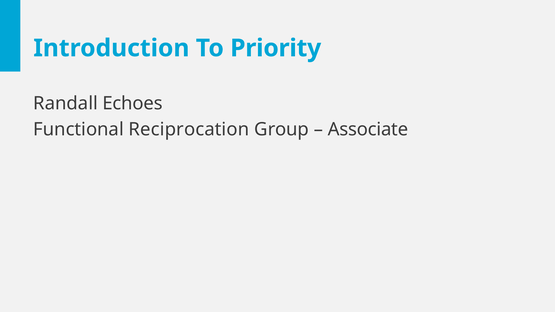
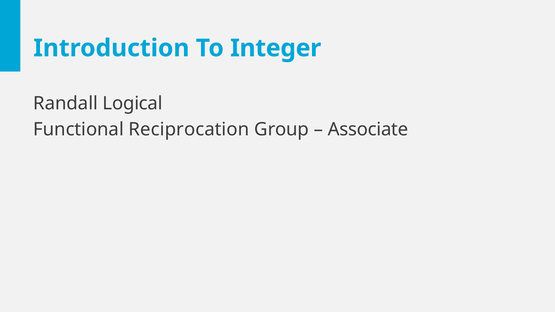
Priority: Priority -> Integer (276, 48)
Echoes: Echoes -> Logical (133, 103)
